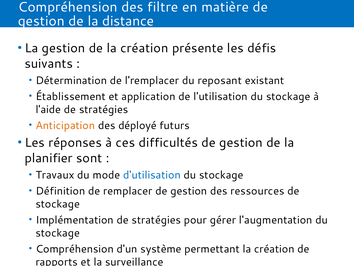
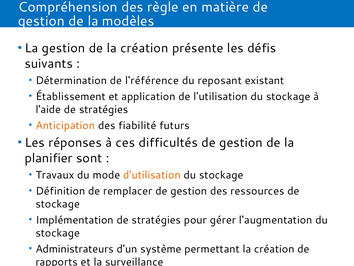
filtre: filtre -> règle (163, 7)
distance: distance -> modèles (128, 21)
l'remplacer: l'remplacer -> l'référence (152, 80)
déployé: déployé -> fiabilité (137, 125)
d'utilisation colour: blue -> orange (152, 175)
Compréhension: Compréhension -> Administrateurs (75, 249)
